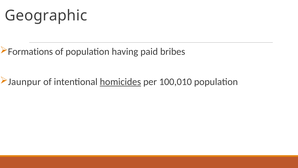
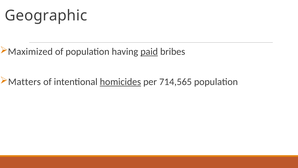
Formations: Formations -> Maximized (30, 52)
paid underline: none -> present (149, 52)
Jaunpur: Jaunpur -> Matters (24, 82)
100,010: 100,010 -> 714,565 (175, 82)
